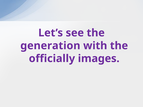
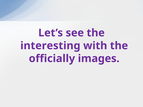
generation: generation -> interesting (50, 46)
